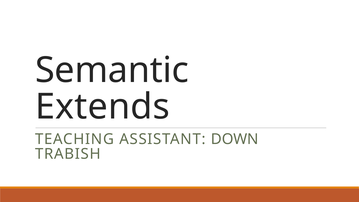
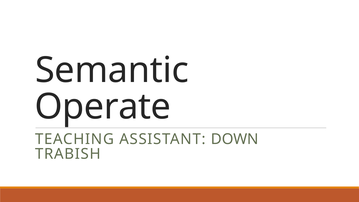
Extends: Extends -> Operate (103, 107)
